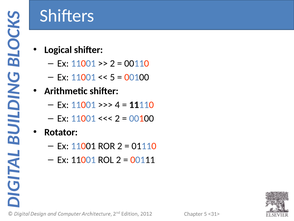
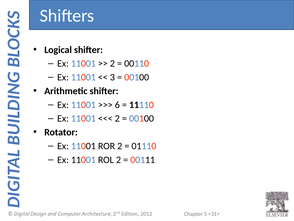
5: 5 -> 3 (112, 77)
4: 4 -> 6 (117, 105)
